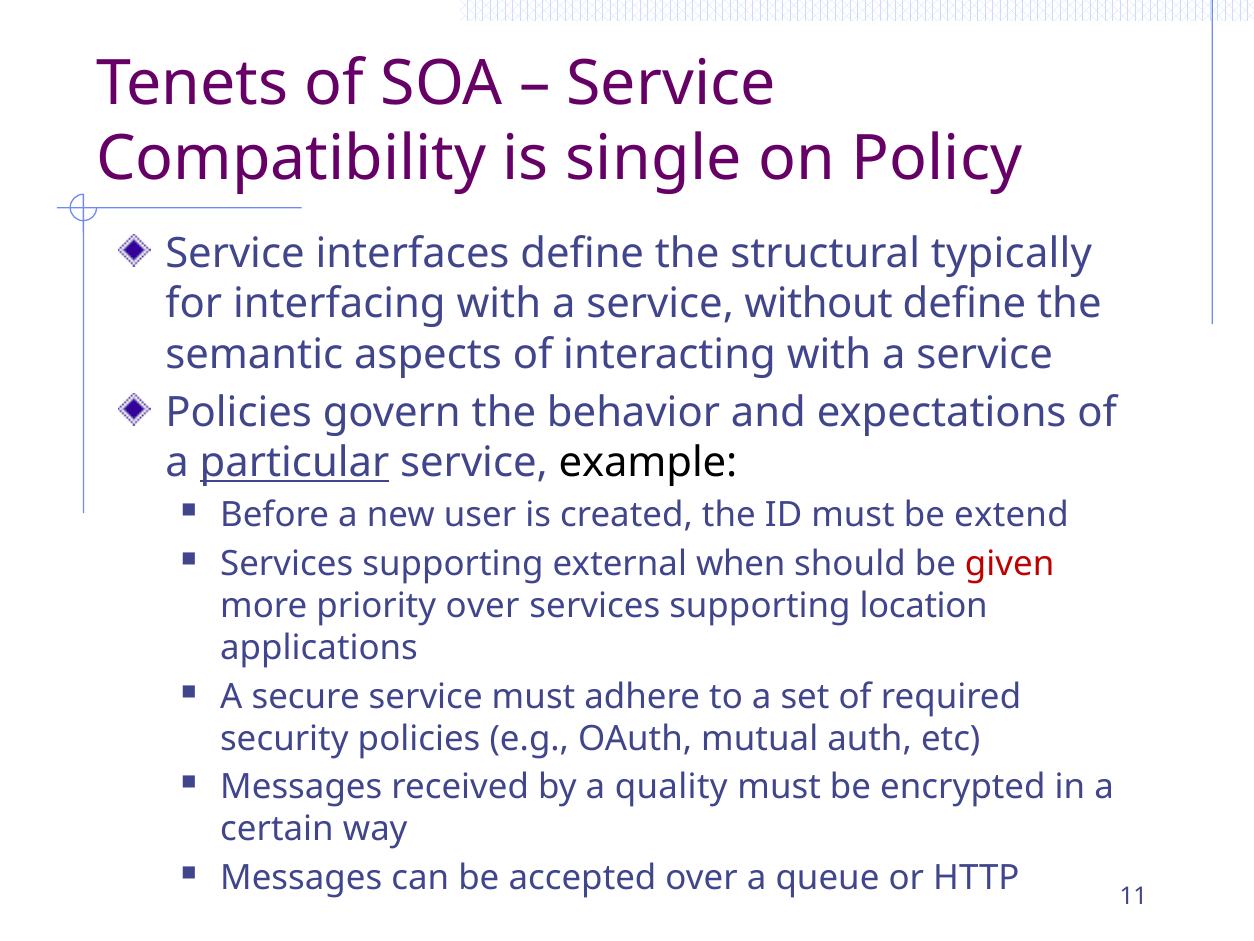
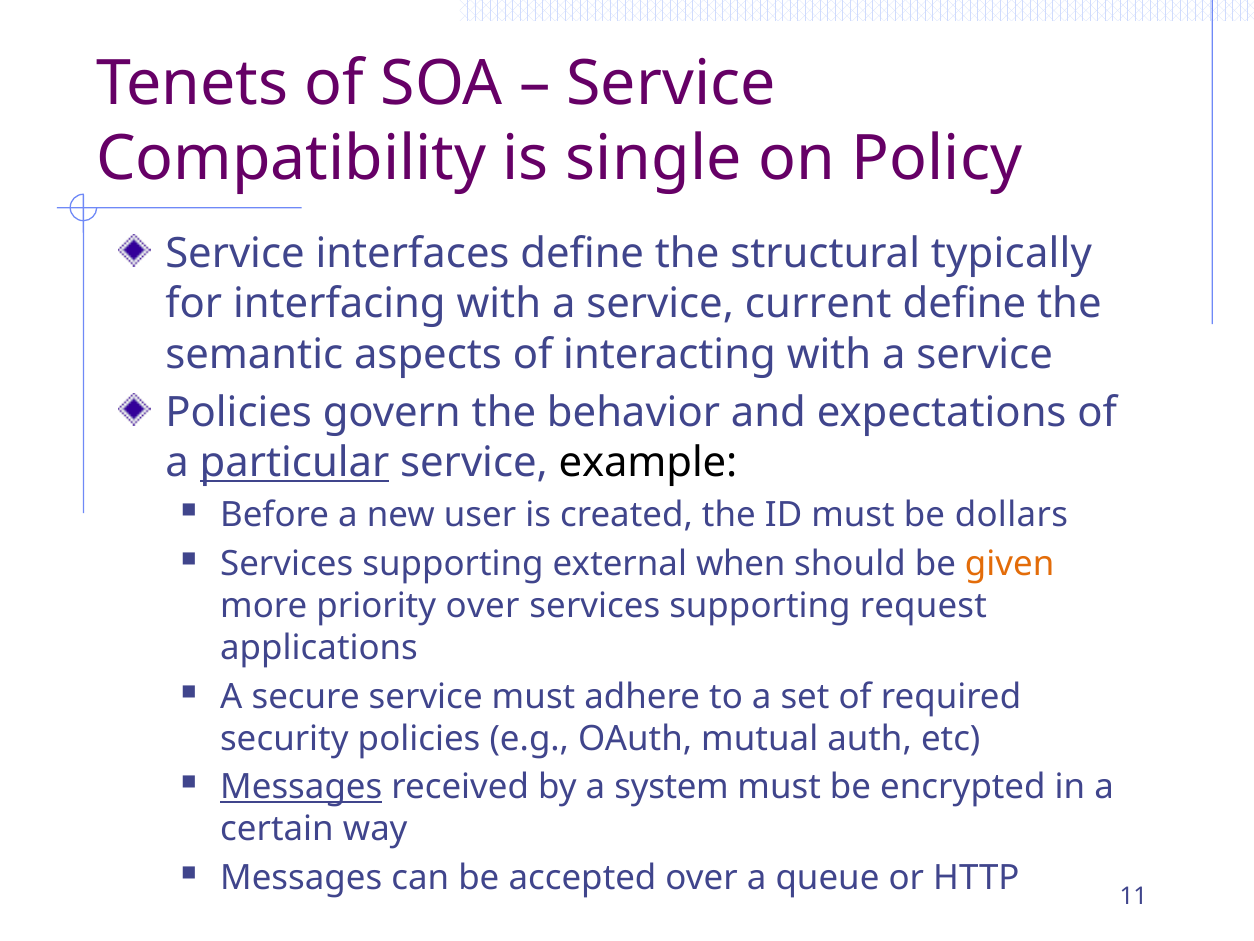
without: without -> current (818, 304)
extend: extend -> dollars (1011, 515)
given colour: red -> orange (1010, 564)
location: location -> request (923, 606)
Messages underline: none -> present (301, 787)
quality: quality -> system (672, 787)
